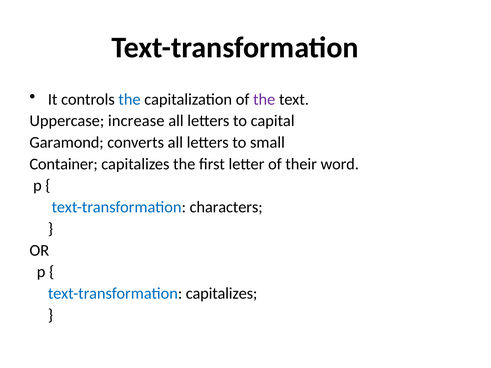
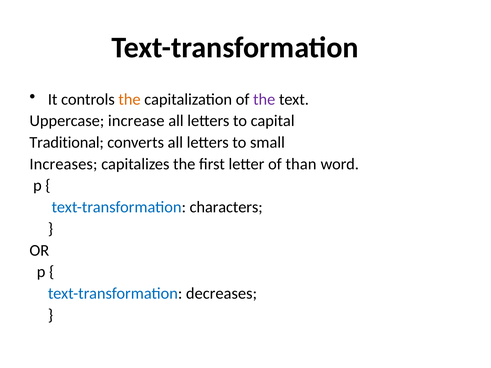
the colour: blue -> orange (130, 99)
Garamond: Garamond -> Traditional (67, 143)
Container: Container -> Increases (63, 164)
their: their -> than (301, 164)
text-transformation capitalizes: capitalizes -> decreases (221, 294)
